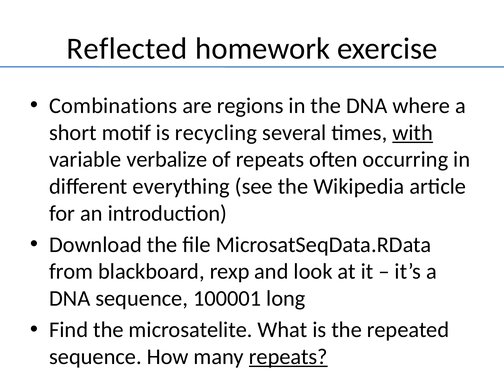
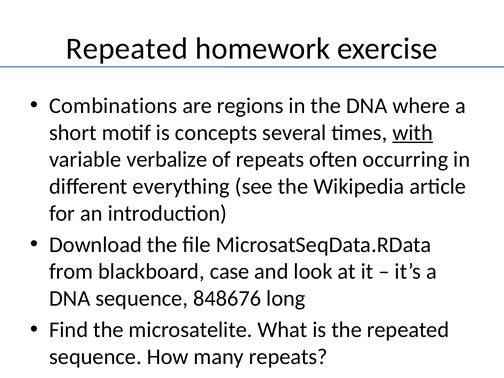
Reflected: Reflected -> Repeated (127, 49)
recycling: recycling -> concepts (216, 133)
rexp: rexp -> case (230, 272)
100001: 100001 -> 848676 (227, 298)
repeats underline: present -> none (288, 357)
